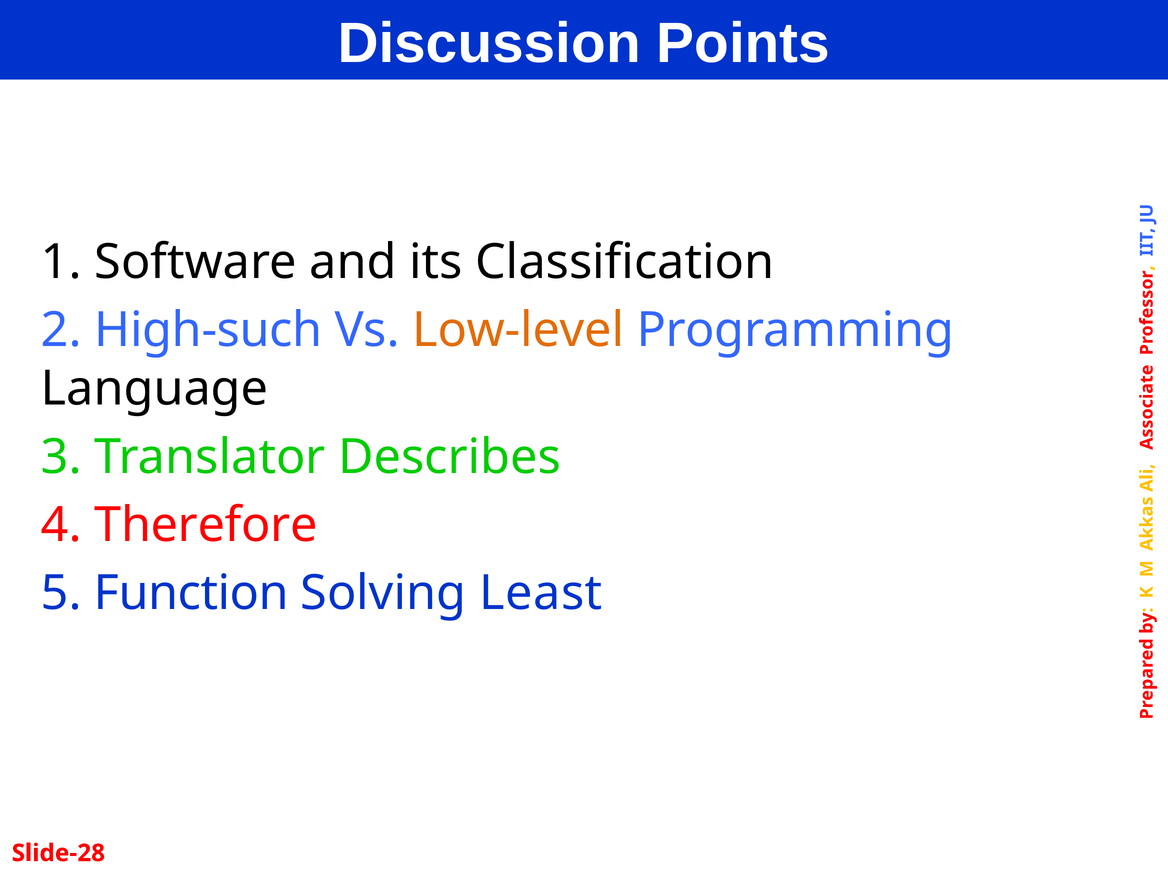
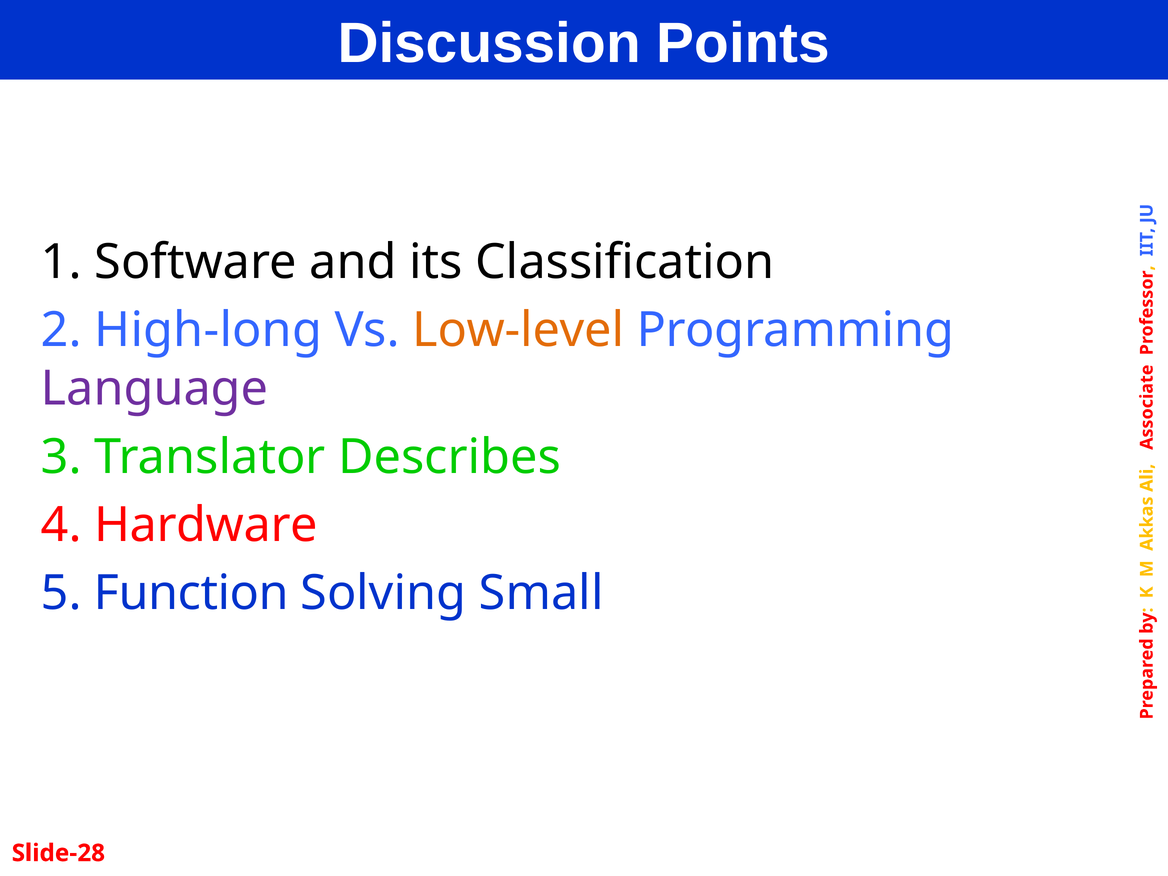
High-such: High-such -> High-long (208, 330)
Language colour: black -> purple (155, 389)
Therefore: Therefore -> Hardware (206, 525)
Least: Least -> Small (541, 593)
